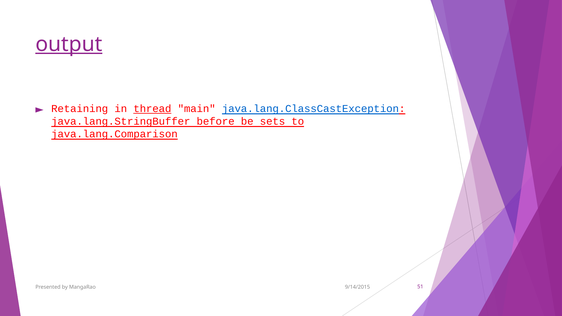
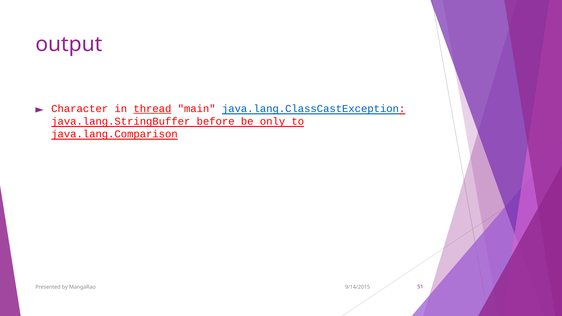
output underline: present -> none (69, 44)
Retaining: Retaining -> Character (80, 109)
sets: sets -> only (273, 121)
